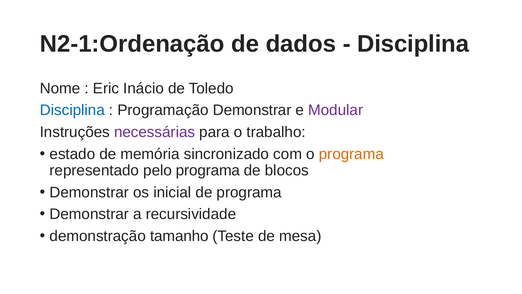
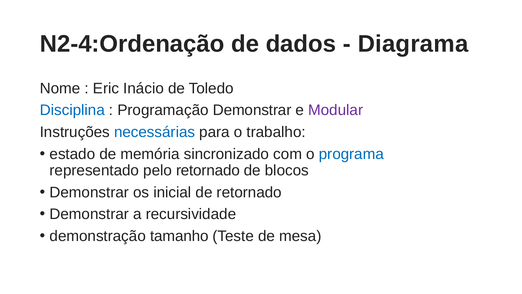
N2-1:Ordenação: N2-1:Ordenação -> N2-4:Ordenação (132, 44)
Disciplina: Disciplina -> Diagrama (413, 44)
necessárias colour: purple -> blue (155, 132)
programa colour: orange -> blue (351, 154)
pelo programa: programa -> retornado (208, 170)
de programa: programa -> retornado (249, 192)
